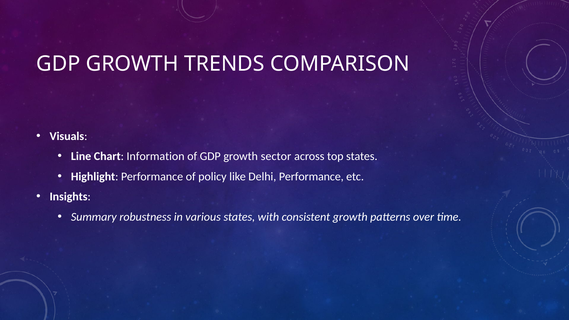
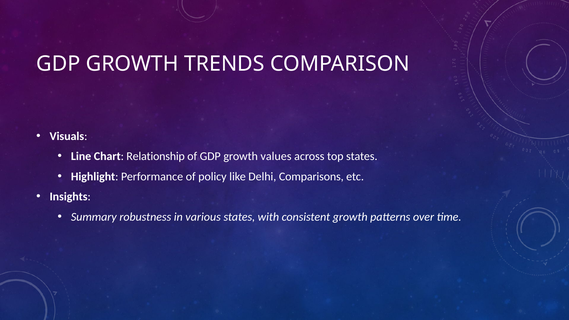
Information: Information -> Relationship (156, 156)
sector: sector -> values (276, 156)
Delhi Performance: Performance -> Comparisons (311, 177)
